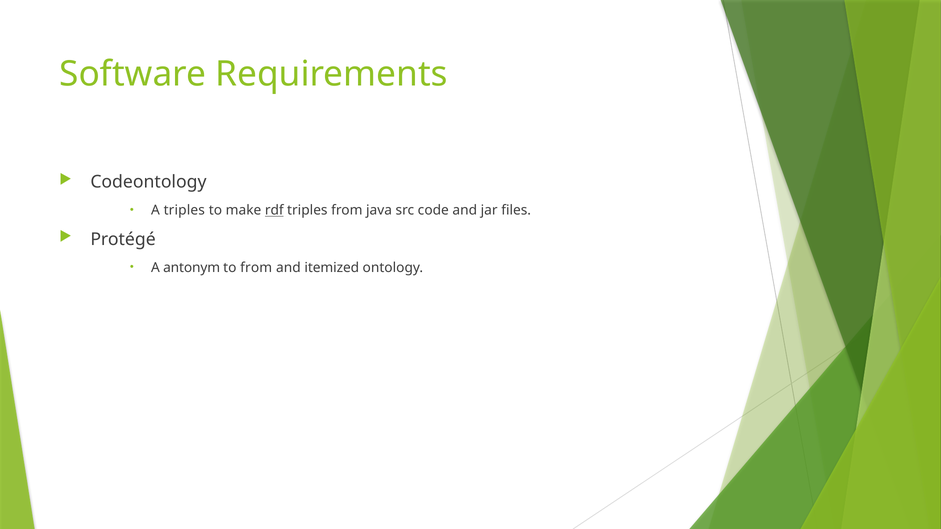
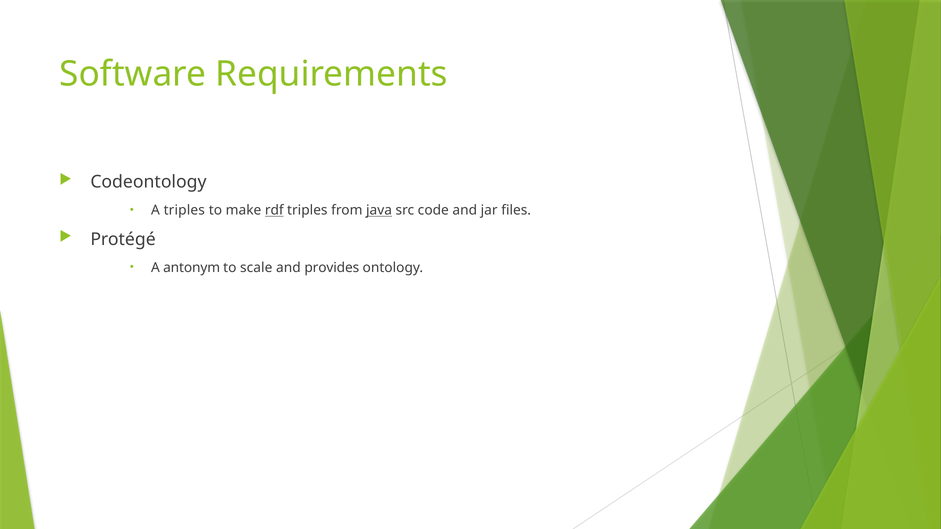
java underline: none -> present (379, 210)
to from: from -> scale (256, 268)
itemized: itemized -> provides (332, 268)
